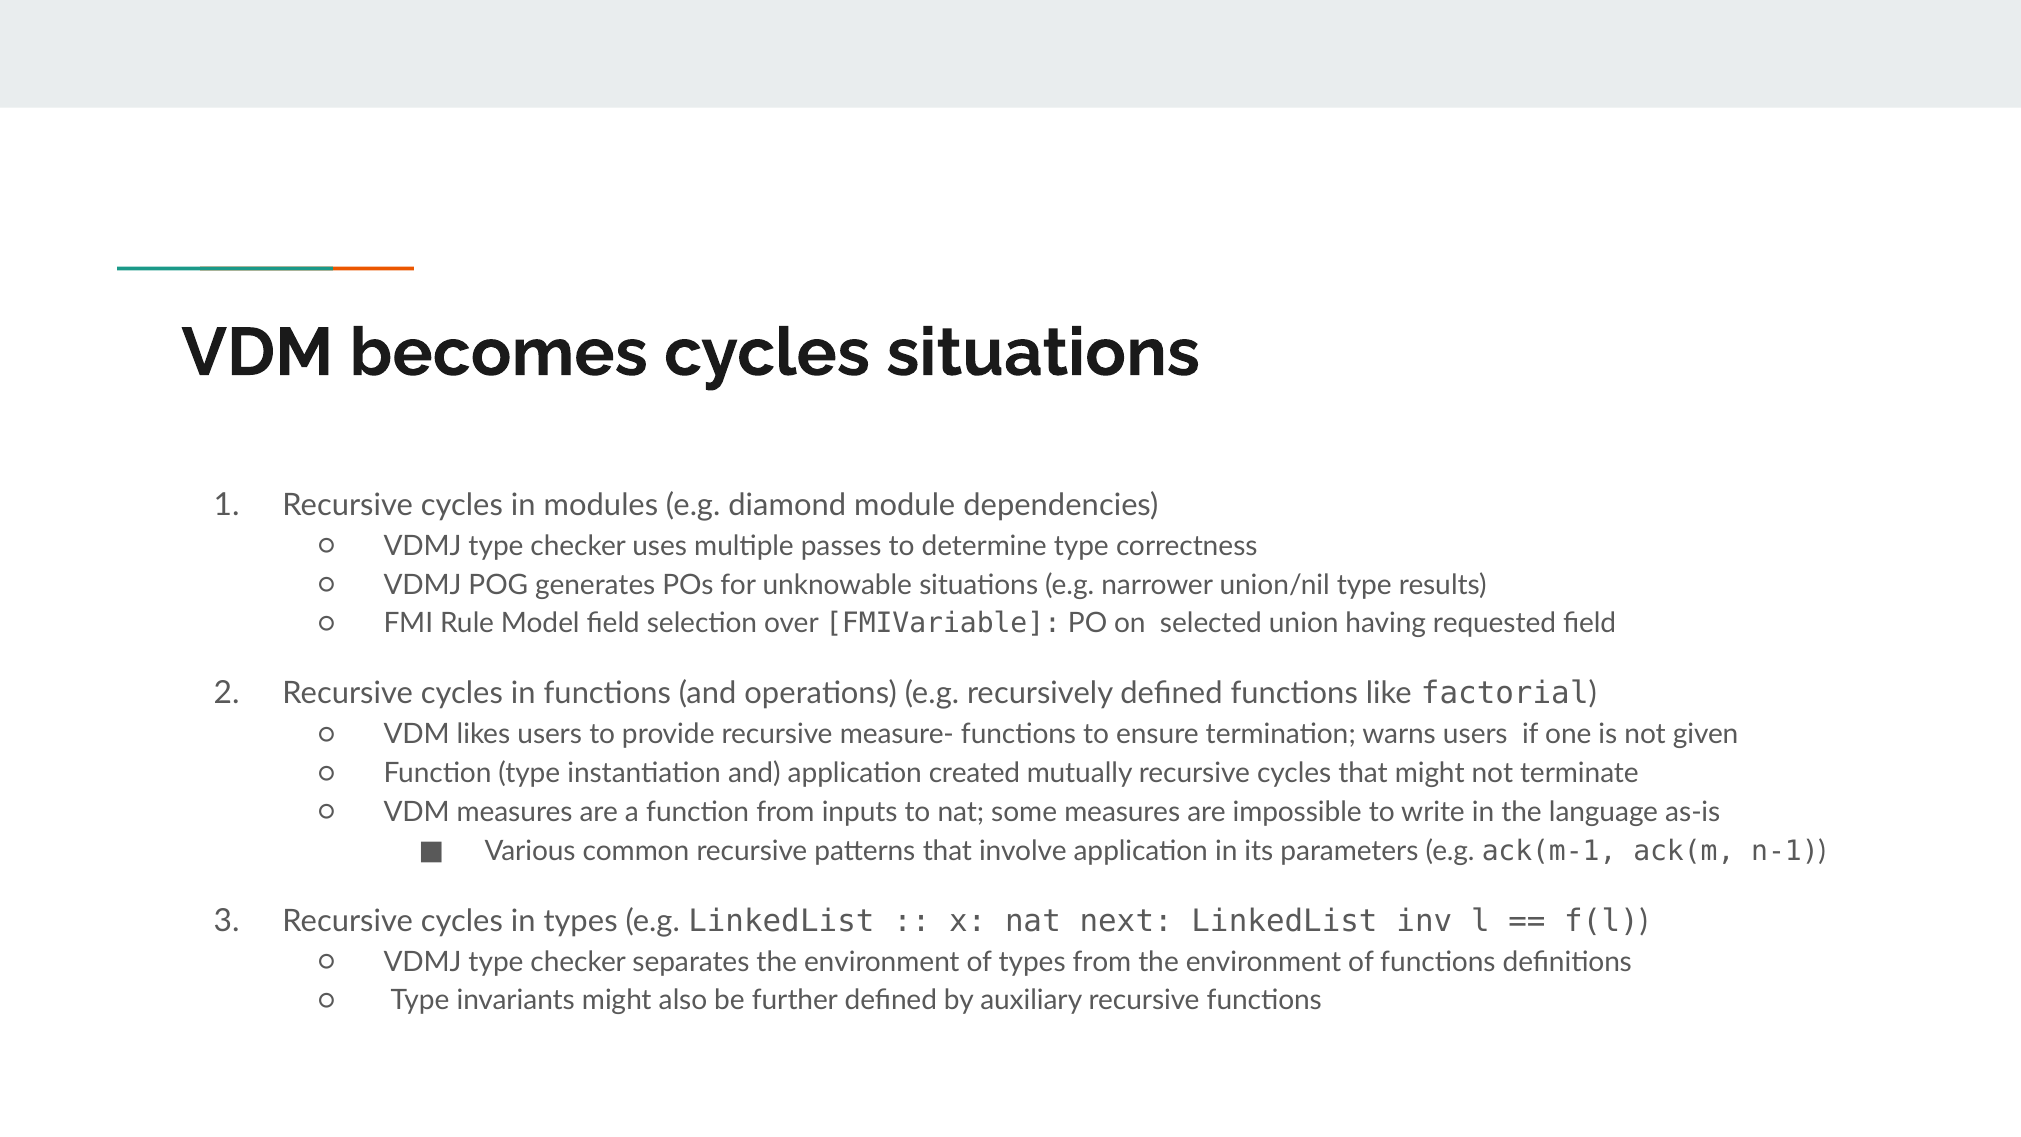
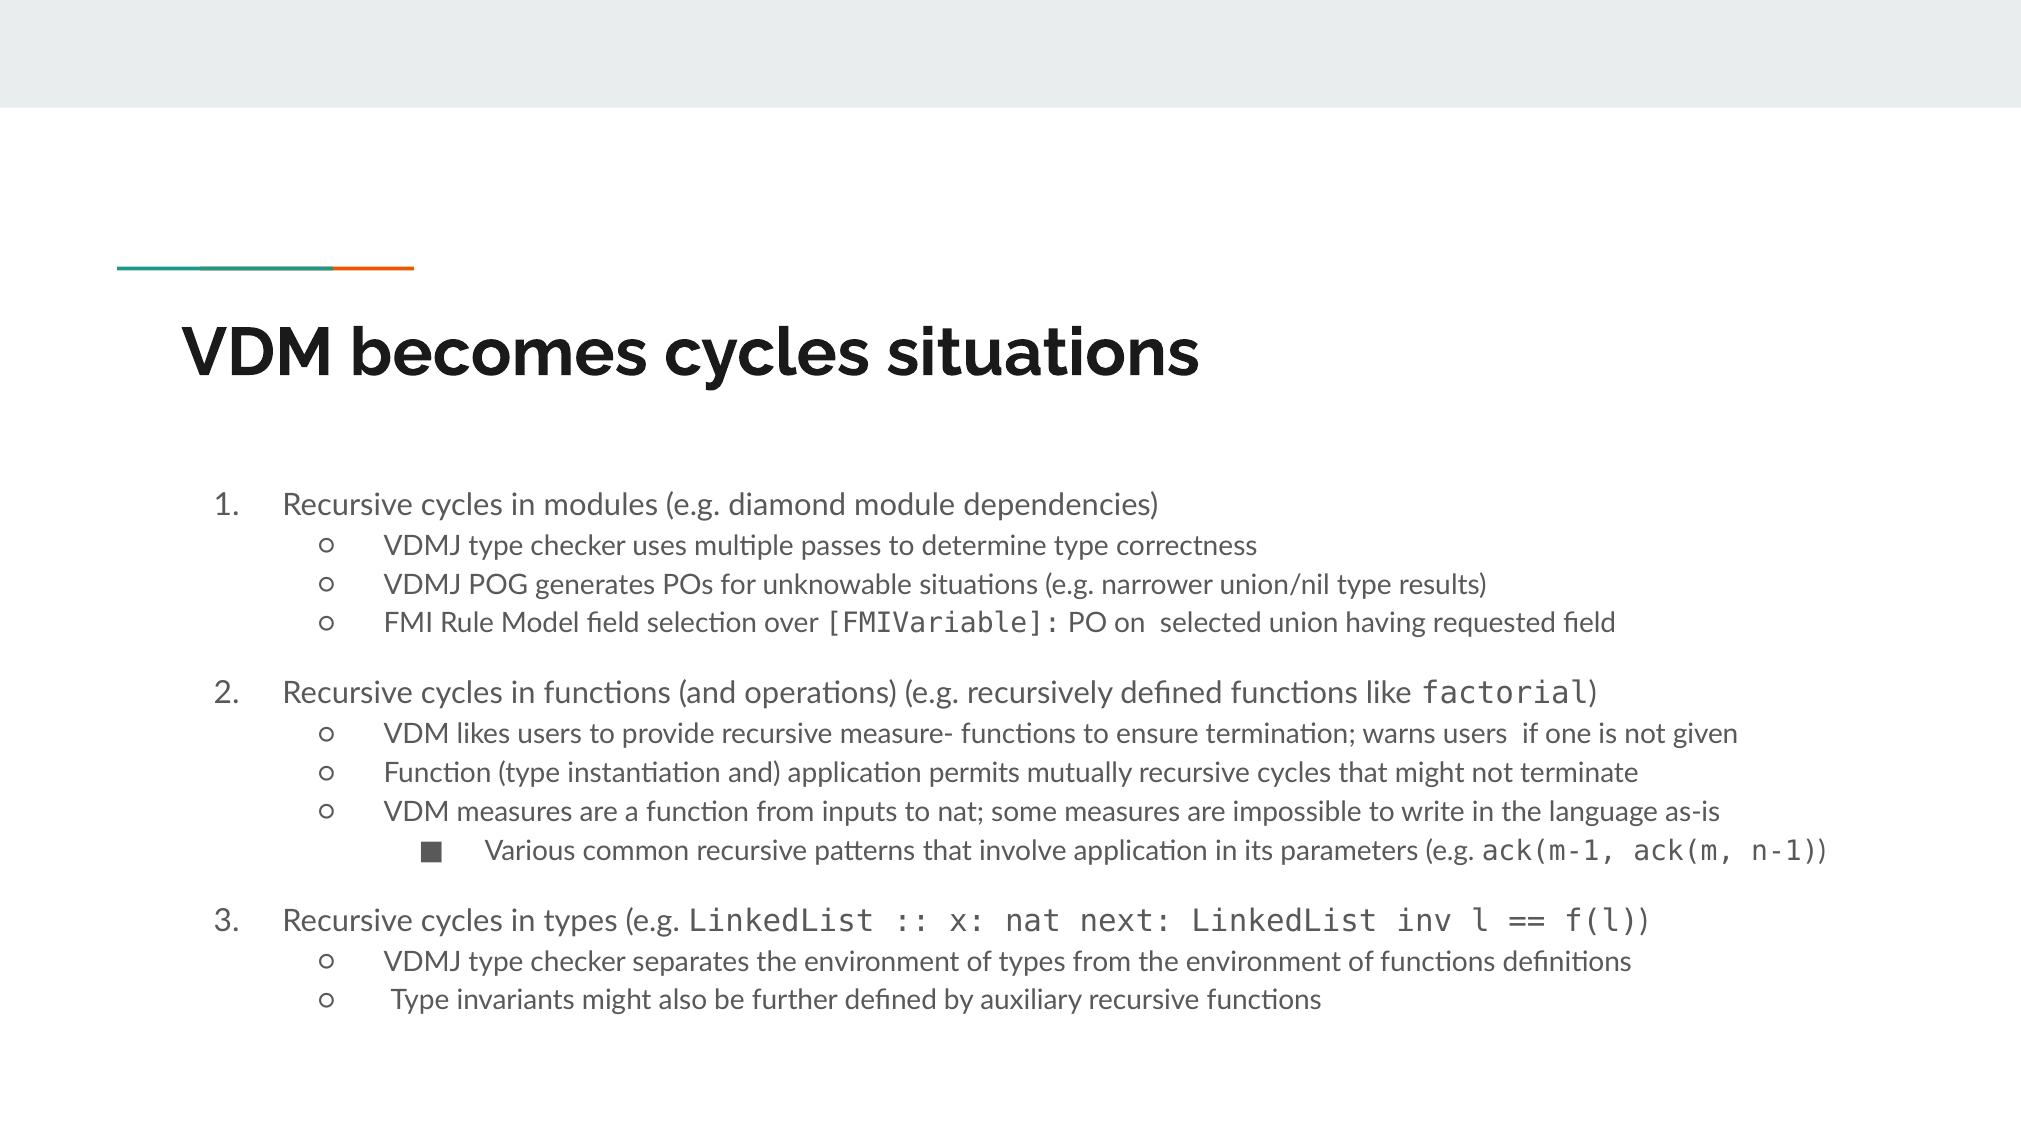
created: created -> permits (975, 773)
